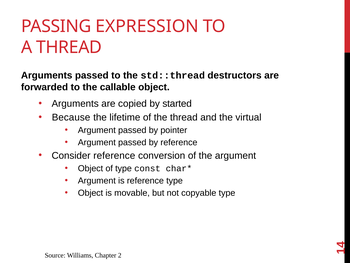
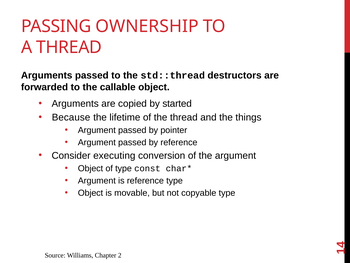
EXPRESSION: EXPRESSION -> OWNERSHIP (147, 26)
virtual: virtual -> things (248, 117)
Consider reference: reference -> executing (114, 155)
